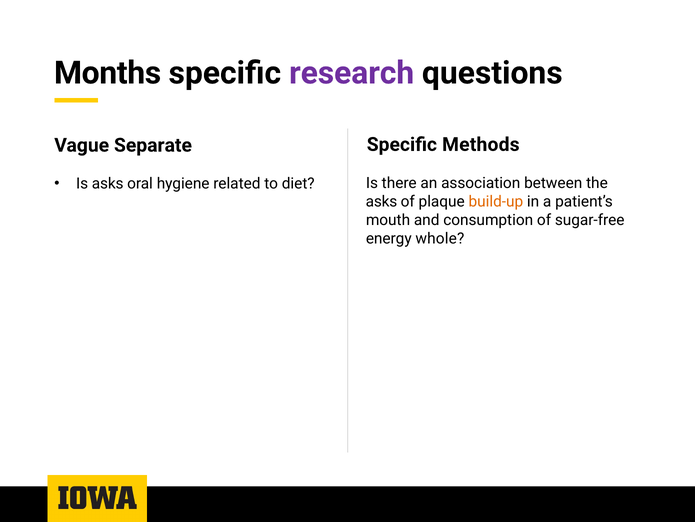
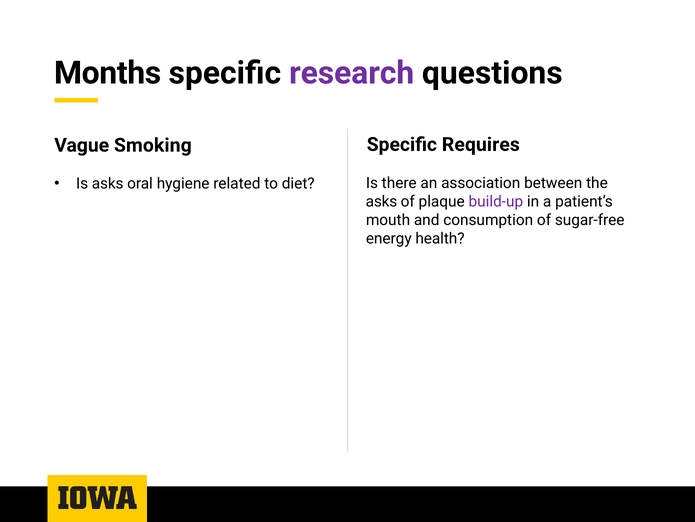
Methods: Methods -> Requires (481, 144)
Separate: Separate -> Smoking (153, 145)
build-up colour: orange -> purple (496, 201)
whole: whole -> health (440, 238)
